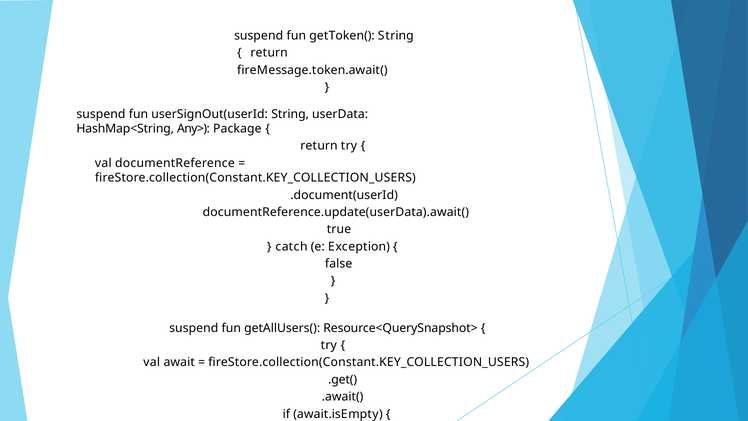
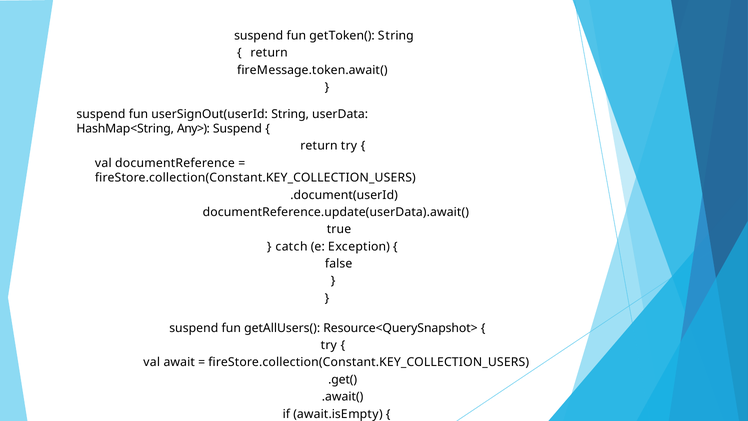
Any> Package: Package -> Suspend (237, 129)
